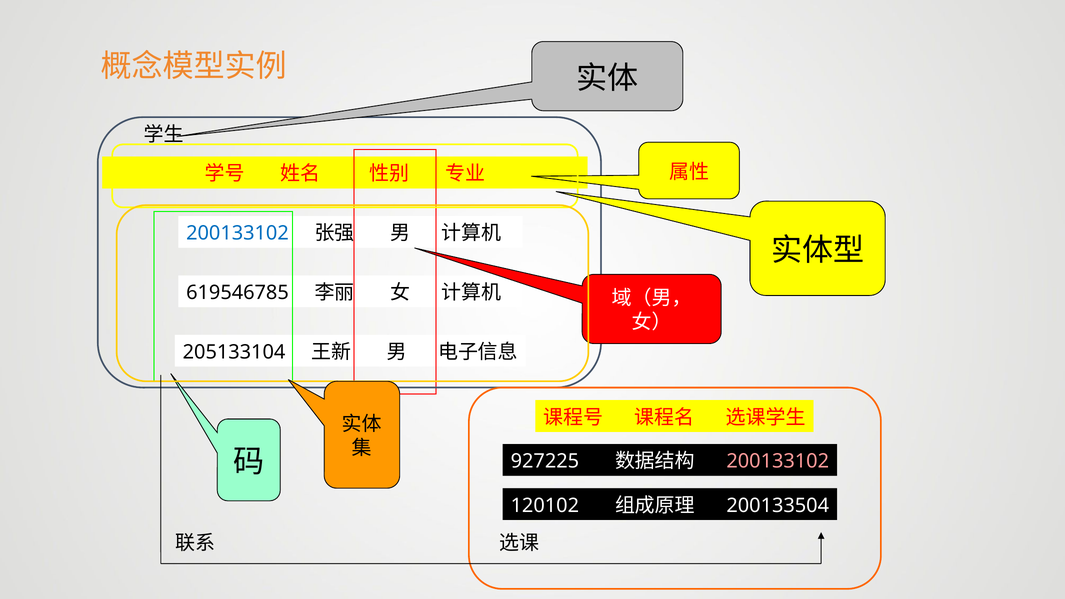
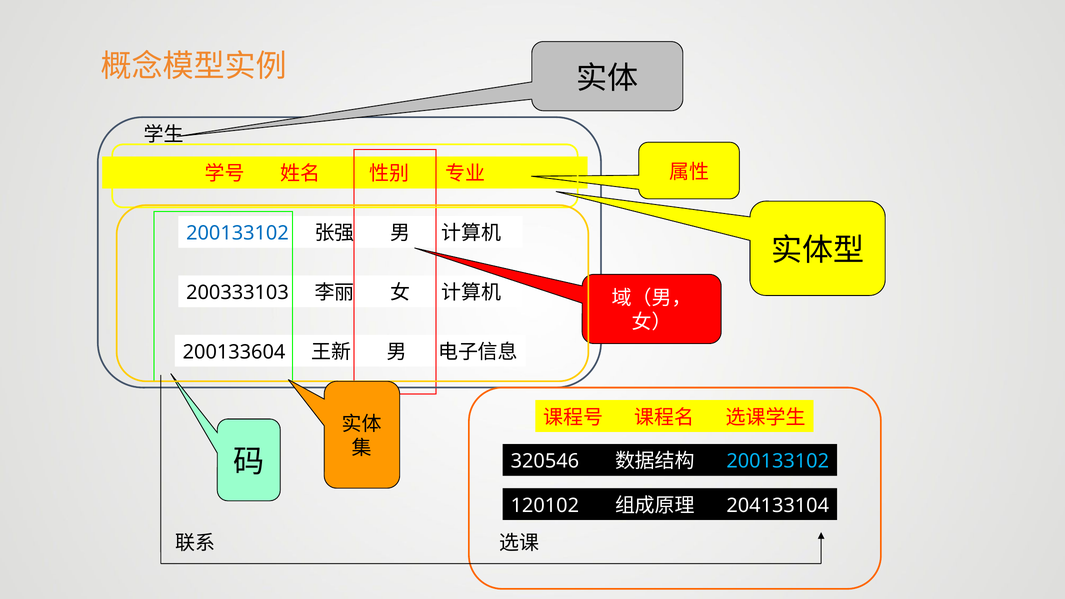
619546785: 619546785 -> 200333103 (238, 293)
205133104: 205133104 -> 200133604 (234, 352)
927225: 927225 -> 320546 (545, 461)
200133102 colour: pink -> light blue (778, 461)
200133504: 200133504 -> 204133104 (778, 506)
